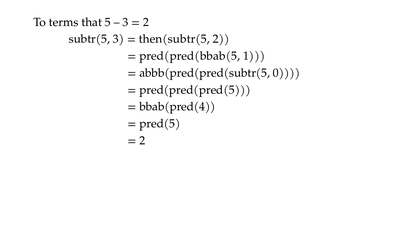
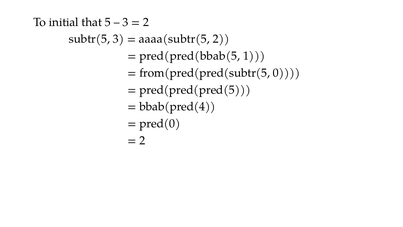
terms: terms -> initial (64, 22)
then(subtr(5: then(subtr(5 -> aaaa(subtr(5 (174, 39)
abbb(pred(pred(subtr(5: abbb(pred(pred(subtr(5 -> from(pred(pred(subtr(5 (205, 73)
pred(5: pred(5 -> pred(0 (160, 124)
